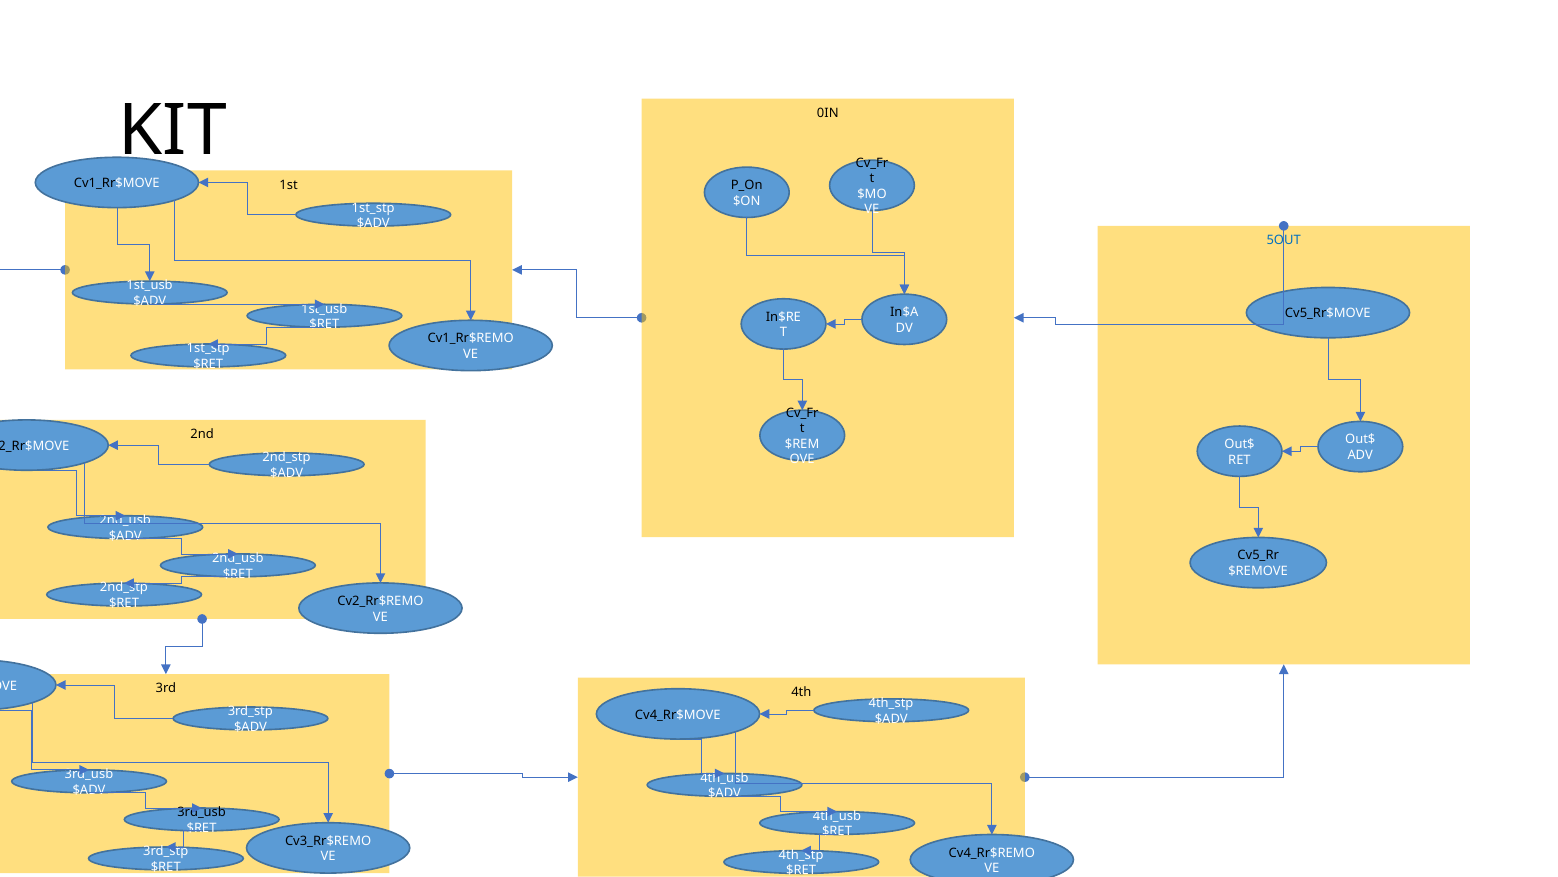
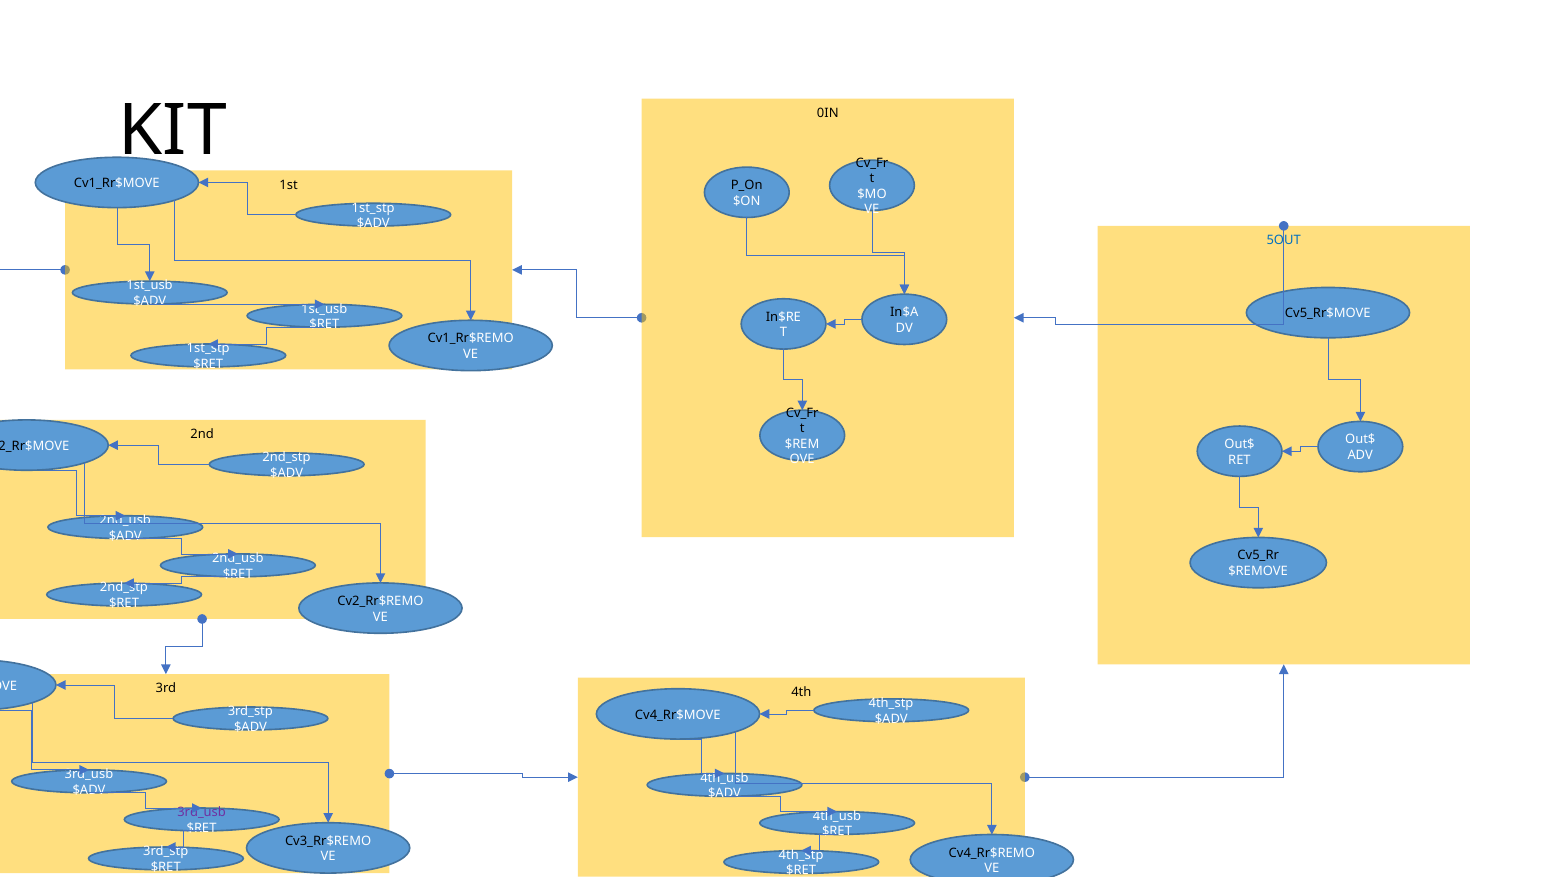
3rd_usb colour: black -> purple (202, 812)
